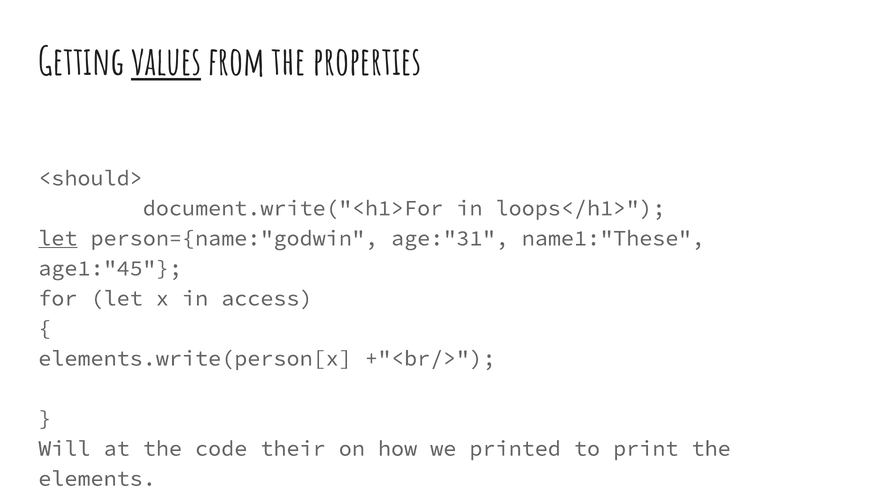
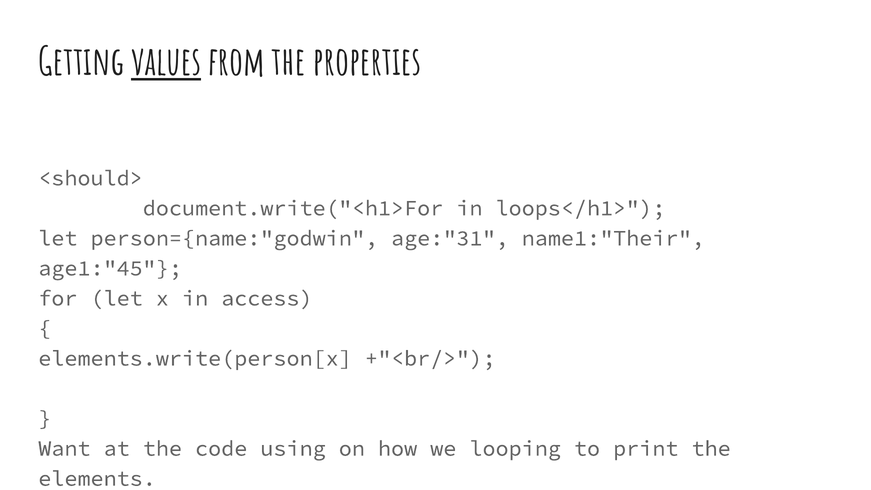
let underline: present -> none (58, 238)
name1:"These: name1:"These -> name1:"Their (613, 238)
Will: Will -> Want (64, 448)
their: their -> using (293, 448)
printed: printed -> looping (515, 448)
